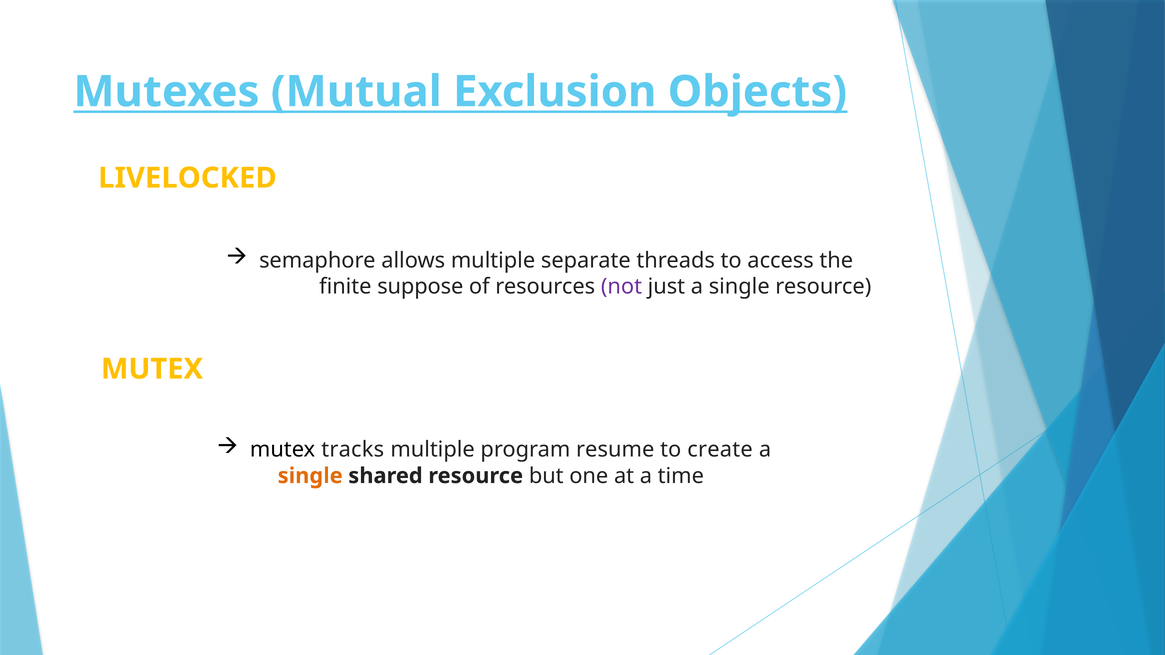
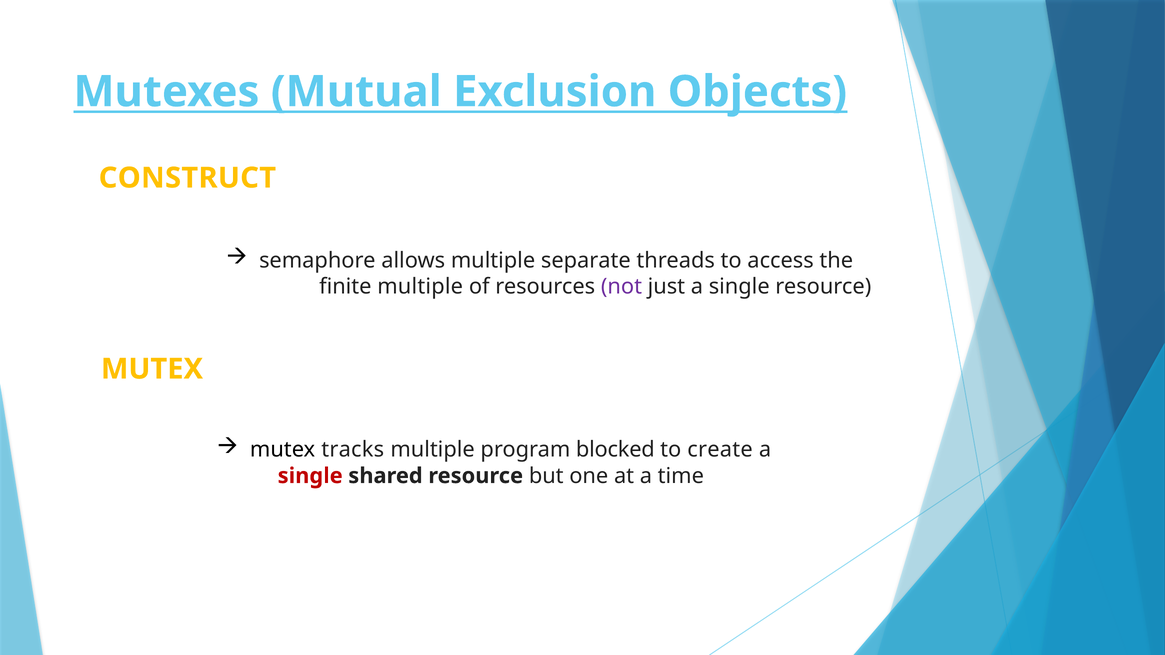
LIVELOCKED: LIVELOCKED -> CONSTRUCT (187, 178)
finite suppose: suppose -> multiple (420, 287)
resume: resume -> blocked (615, 450)
single colour: orange -> red (310, 476)
